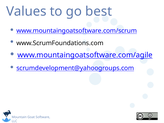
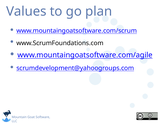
best: best -> plan (99, 11)
